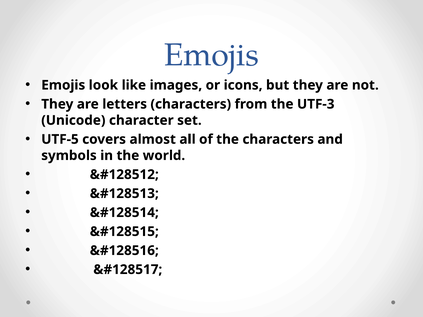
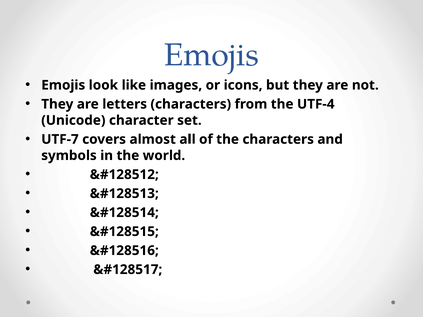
UTF-3: UTF-3 -> UTF-4 (316, 104)
UTF-5: UTF-5 -> UTF-7 (60, 139)
